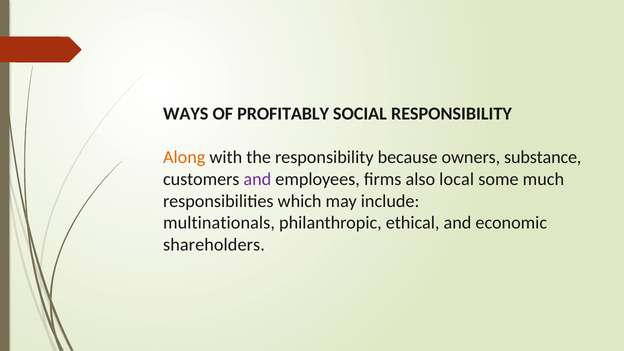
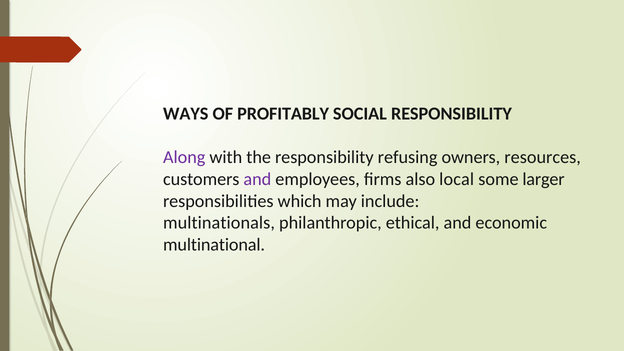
Along colour: orange -> purple (184, 157)
because: because -> refusing (408, 157)
substance: substance -> resources (543, 157)
much: much -> larger (544, 179)
shareholders: shareholders -> multinational (214, 245)
